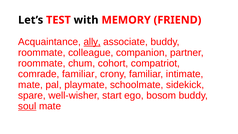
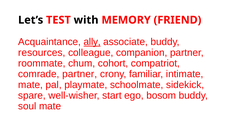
roommate: roommate -> resources (42, 53)
comrade familiar: familiar -> partner (80, 74)
soul underline: present -> none (27, 106)
